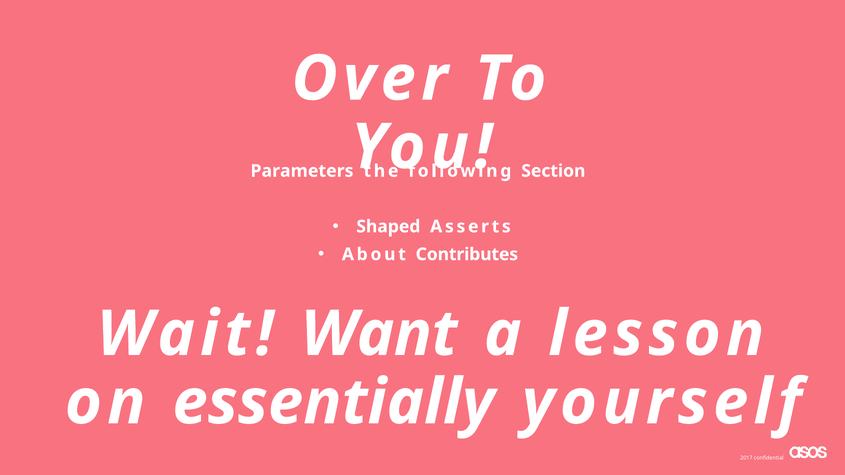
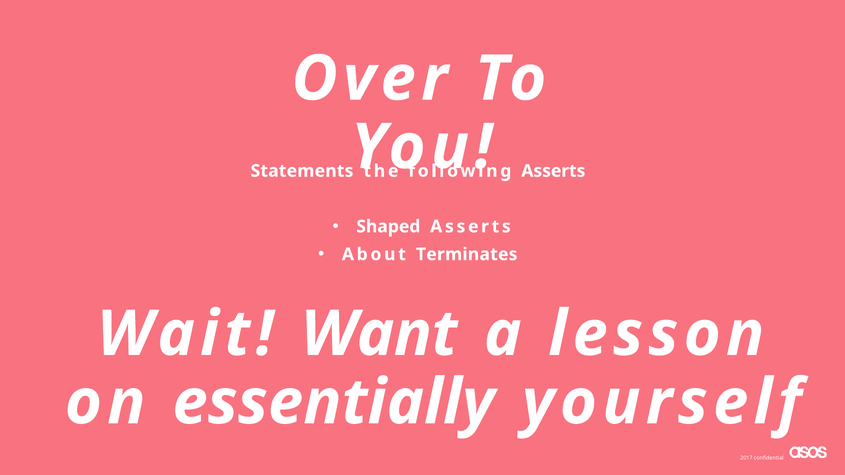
Parameters: Parameters -> Statements (302, 171)
Section: Section -> Asserts (553, 171)
Contributes: Contributes -> Terminates (467, 255)
